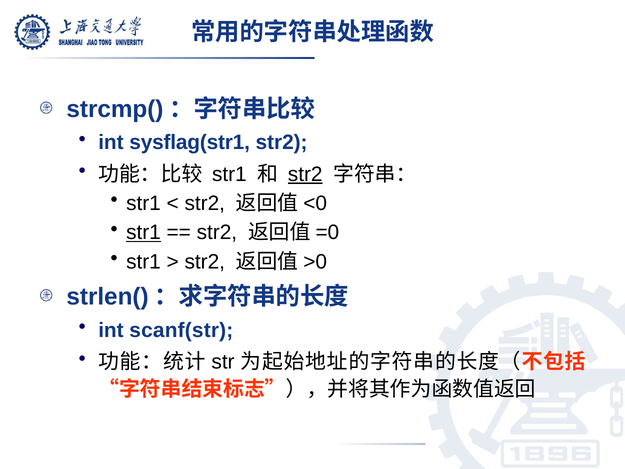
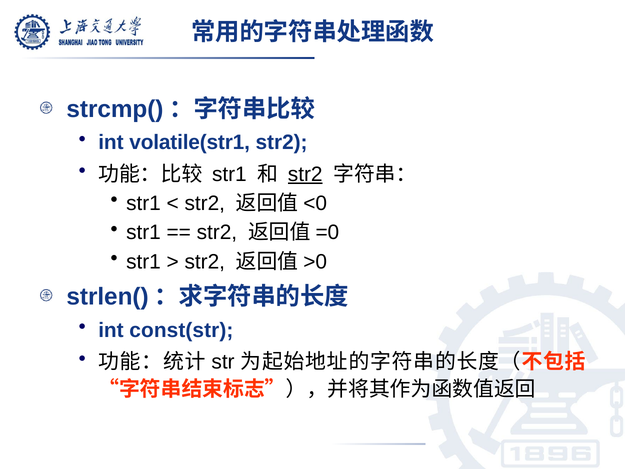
sysflag(str1: sysflag(str1 -> volatile(str1 (190, 143)
str1 underline: present -> none (143, 232)
scanf(str: scanf(str -> const(str (181, 330)
